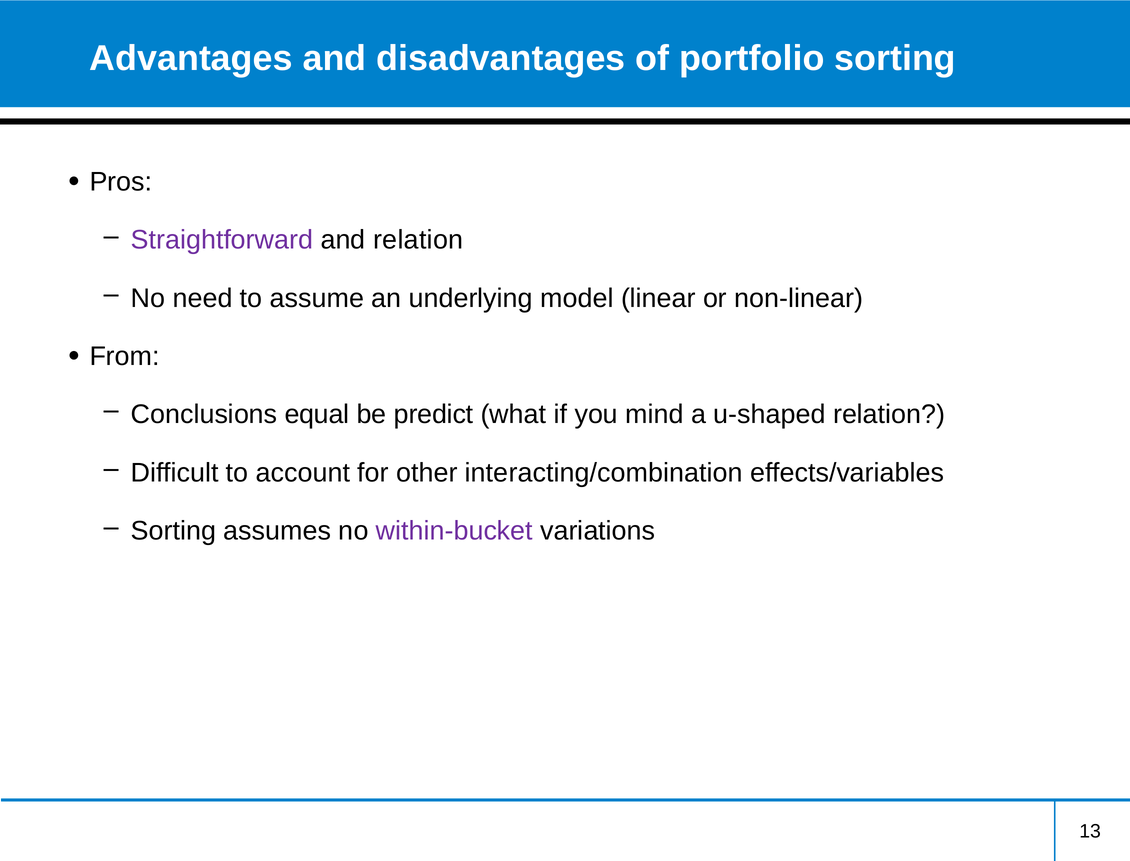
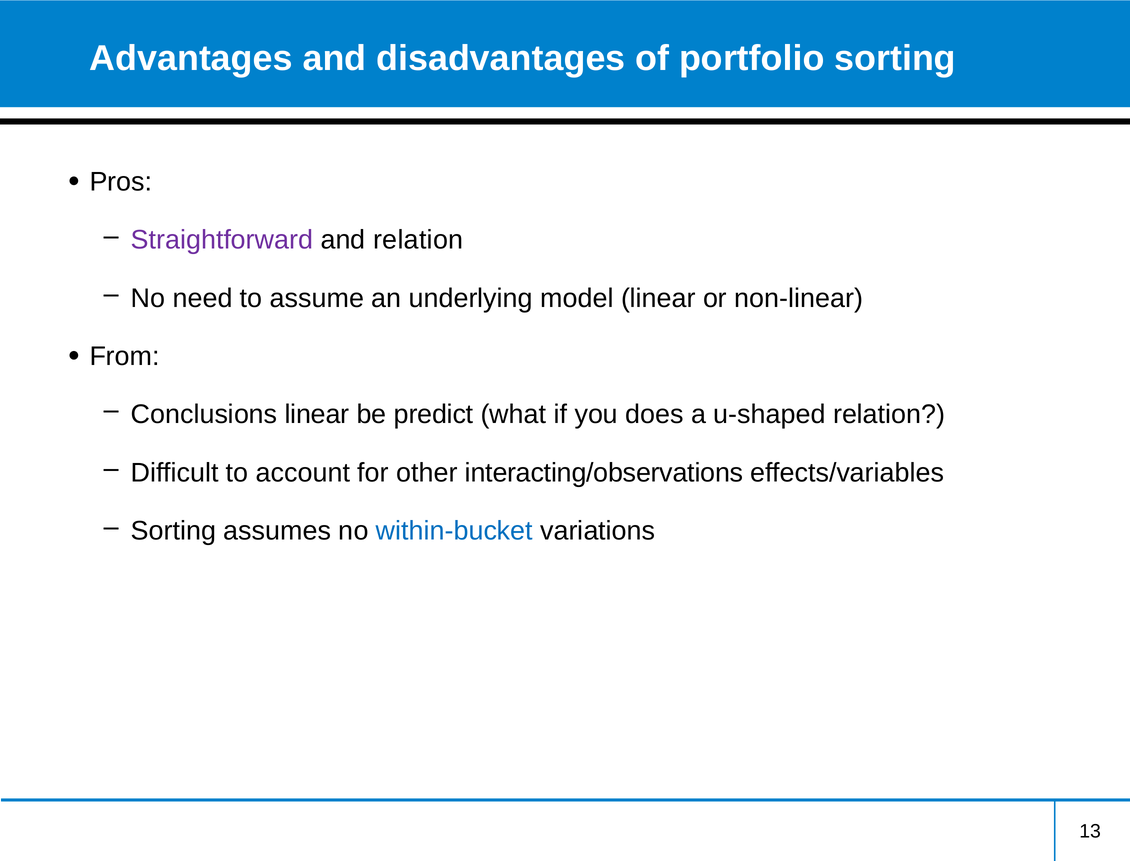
Conclusions equal: equal -> linear (317, 414)
mind: mind -> does (654, 414)
interacting/combination: interacting/combination -> interacting/observations (604, 473)
within-bucket colour: purple -> blue (454, 531)
